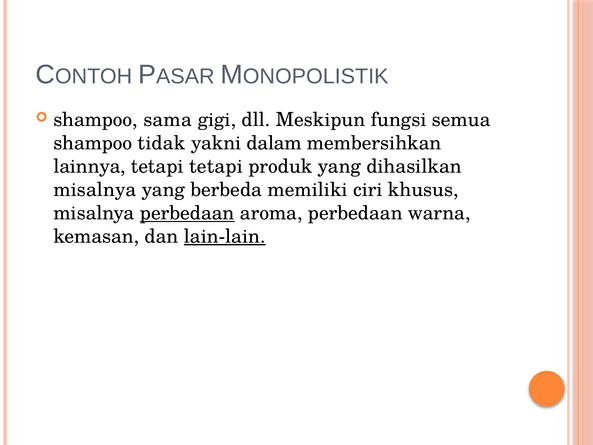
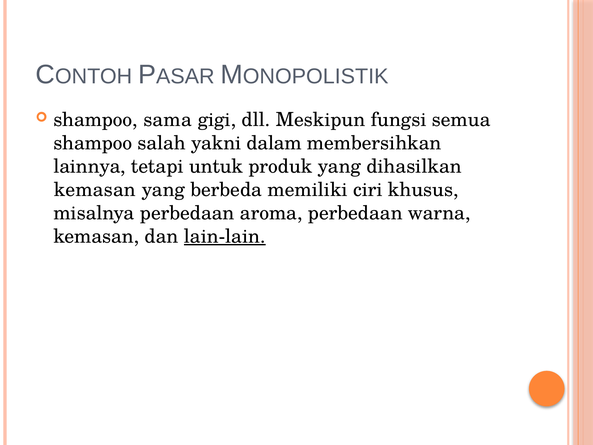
tidak: tidak -> salah (162, 143)
tetapi tetapi: tetapi -> untuk (216, 166)
misalnya: misalnya -> kemasan (95, 190)
perbedaan underline: present -> none (187, 213)
